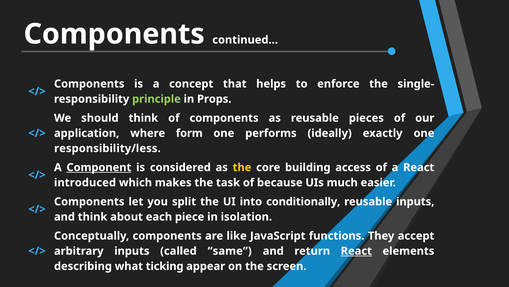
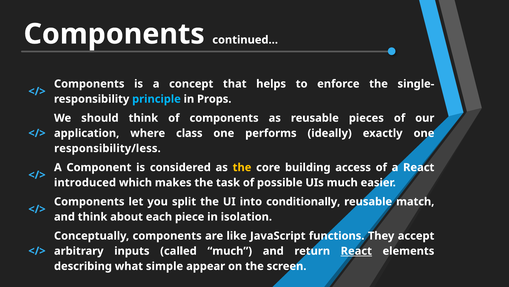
principle colour: light green -> light blue (156, 99)
form: form -> class (189, 133)
Component underline: present -> none (99, 167)
because: because -> possible (280, 182)
reusable inputs: inputs -> match (415, 201)
called same: same -> much (230, 250)
ticking: ticking -> simple (165, 266)
